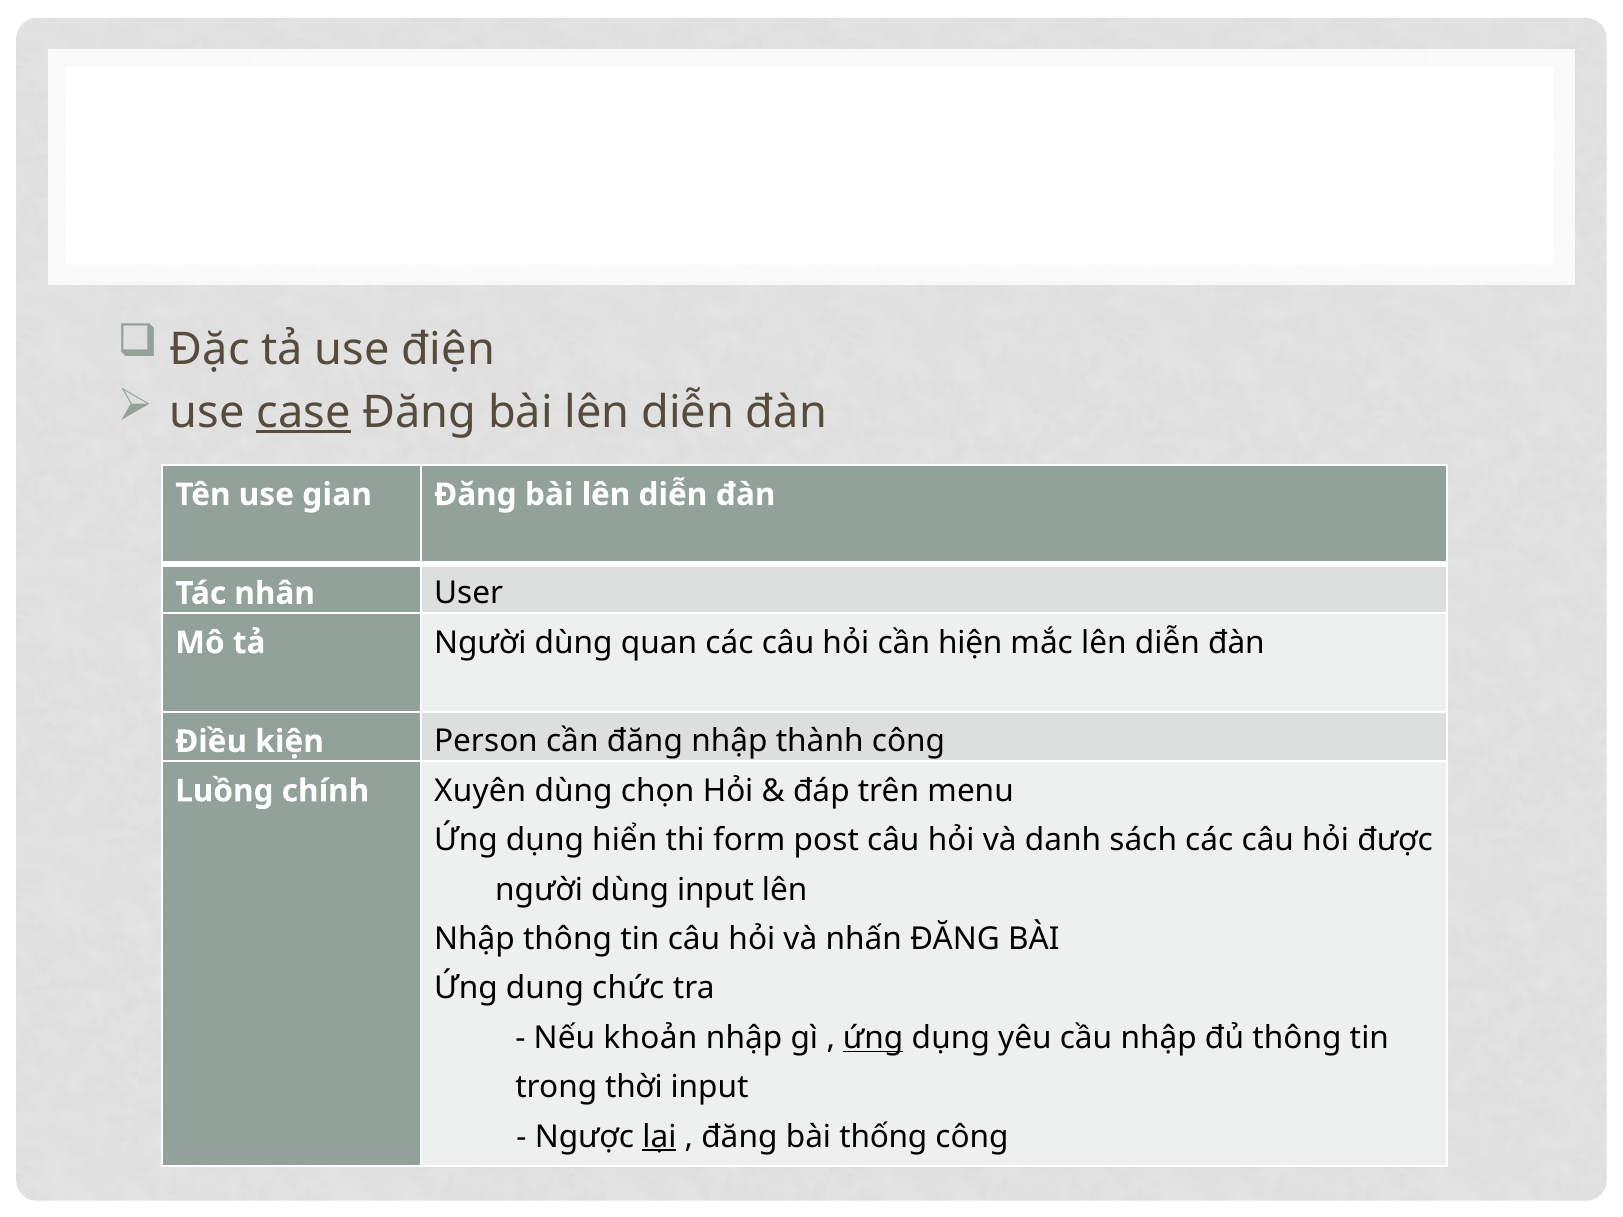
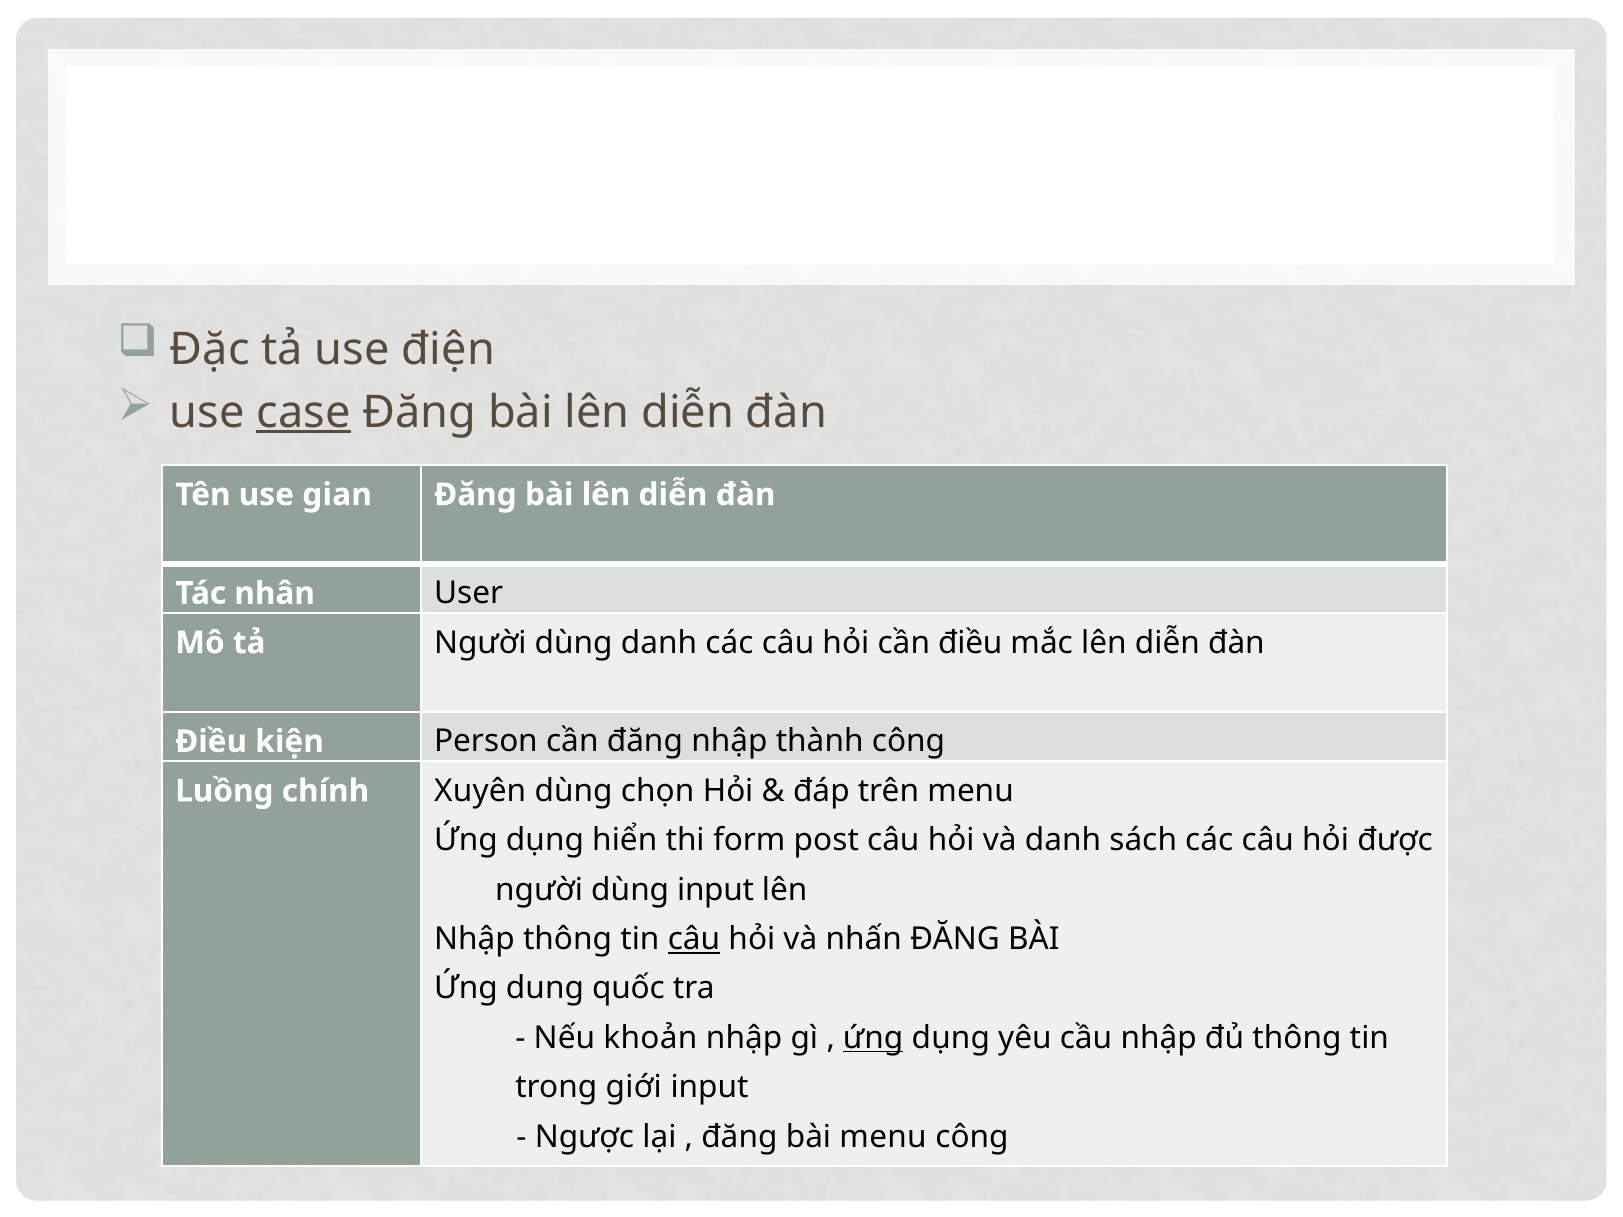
dùng quan: quan -> danh (659, 643)
hiện: hiện -> điều (970, 643)
câu underline: none -> present (694, 939)
chức: chức -> quốc (628, 989)
thời: thời -> giới (634, 1088)
lại underline: present -> none (659, 1137)
bài thống: thống -> menu (883, 1137)
